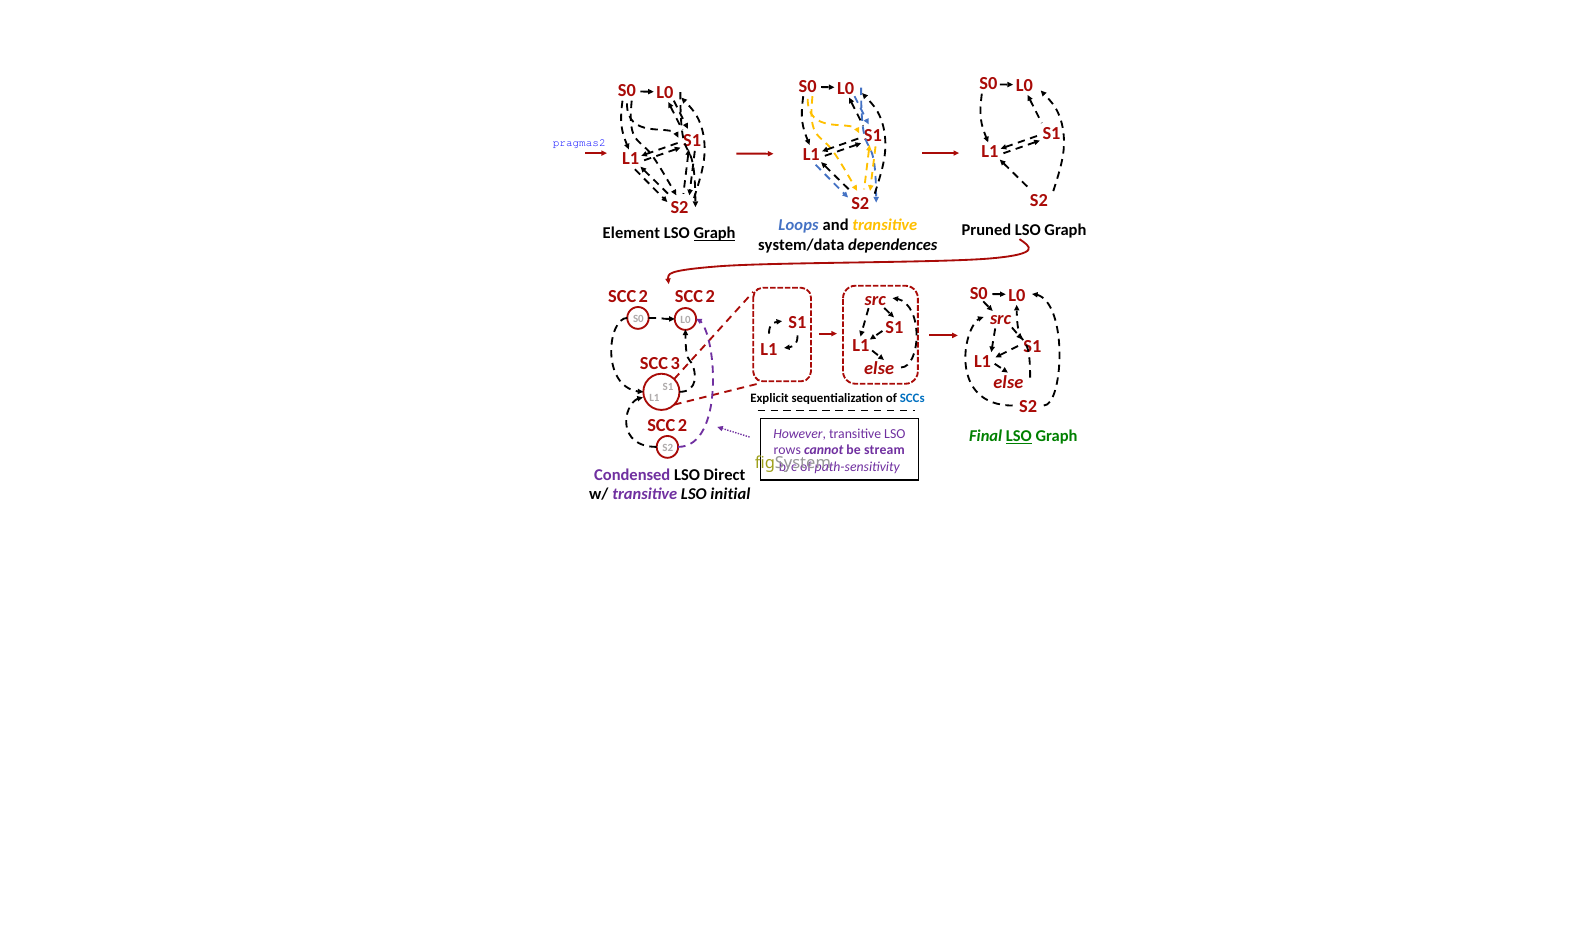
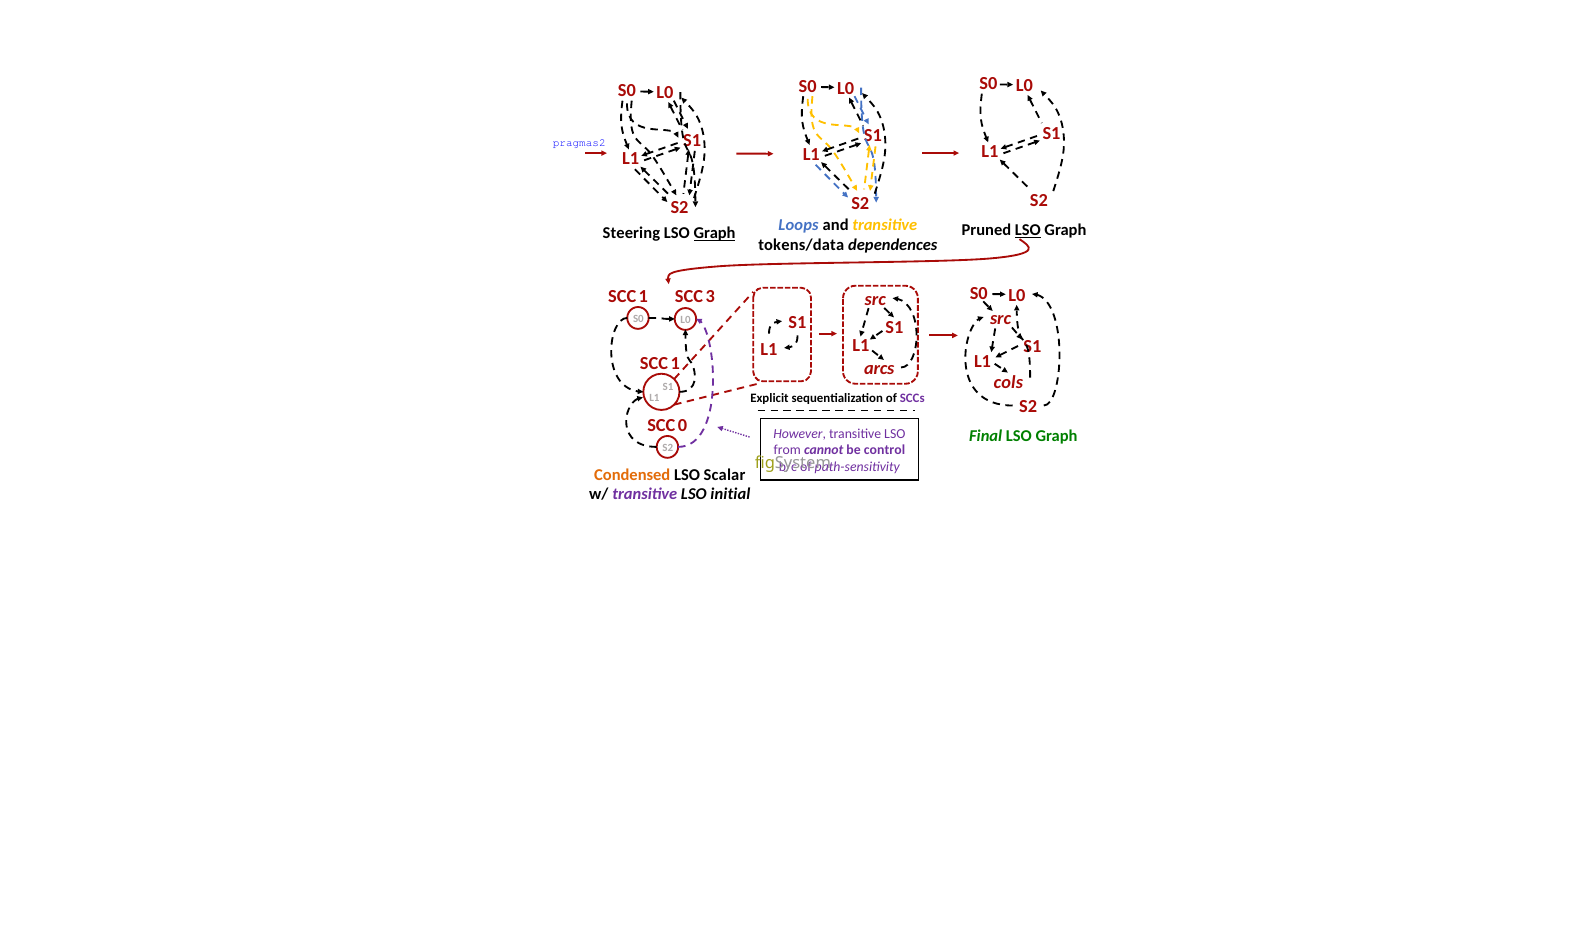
Element: Element -> Steering (631, 233)
LSO underline: none -> present (1028, 230)
system/data: system/data -> tokens/data (801, 245)
2: 2 -> 1 (643, 296)
2: 2 -> 3 (710, 297)
3: 3 -> 1 (675, 364)
else: else -> arcs (879, 369)
else: else -> cols (1008, 383)
SCCs colour: blue -> purple (912, 399)
2: 2 -> 0 (682, 426)
LSO underline: present -> none (1019, 436)
rows: rows -> from (787, 450)
stream: stream -> control (884, 450)
Condensed colour: purple -> orange (632, 475)
Direct: Direct -> Scalar (725, 475)
